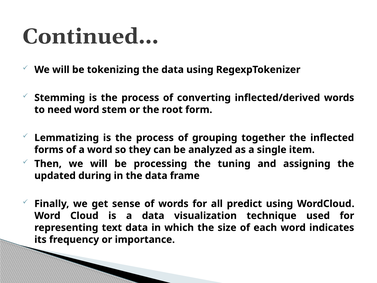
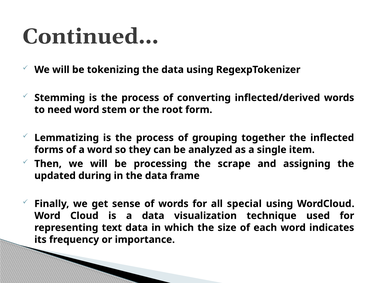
tuning: tuning -> scrape (234, 164)
predict: predict -> special (244, 204)
